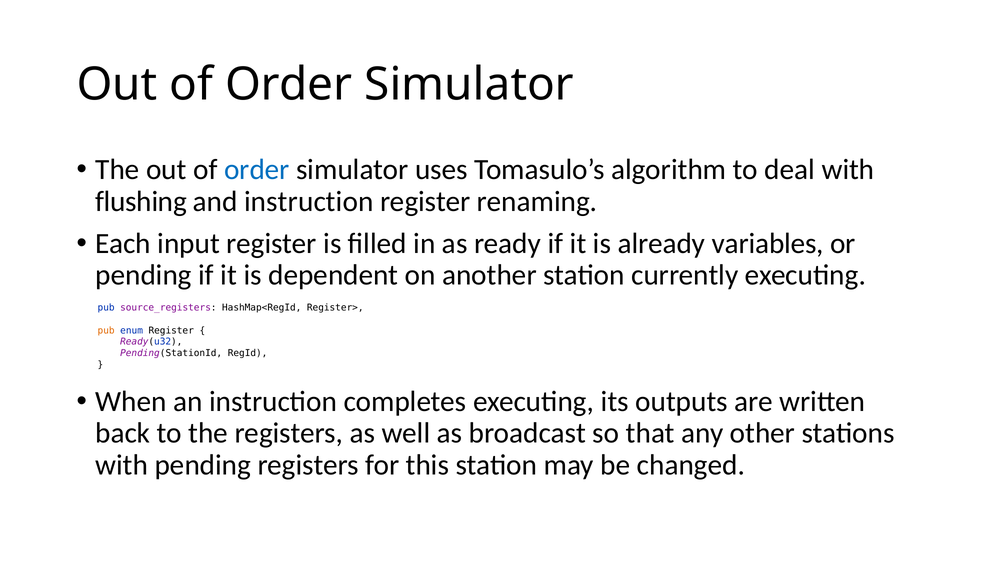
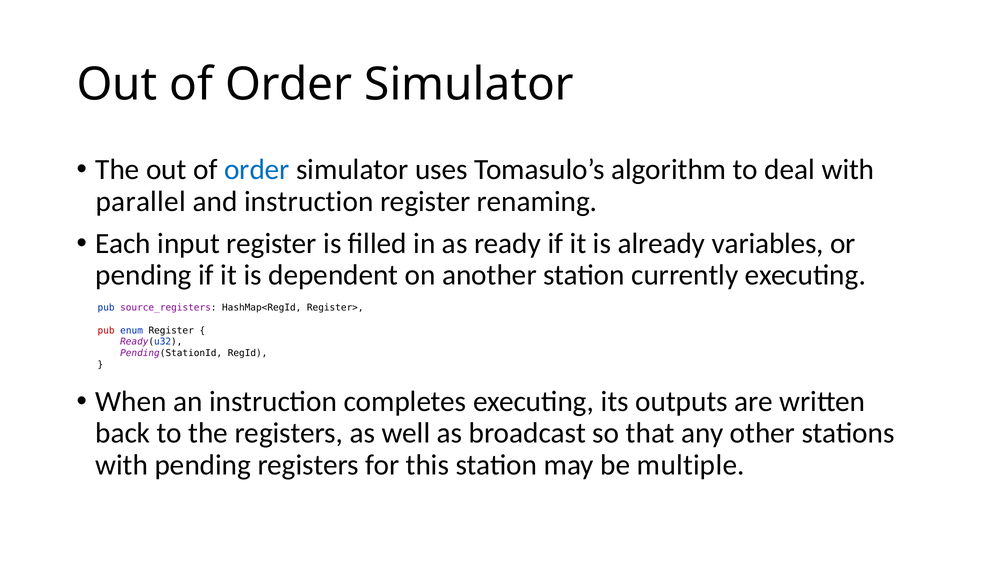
flushing: flushing -> parallel (141, 201)
pub colour: orange -> red (106, 330)
changed: changed -> multiple (691, 465)
